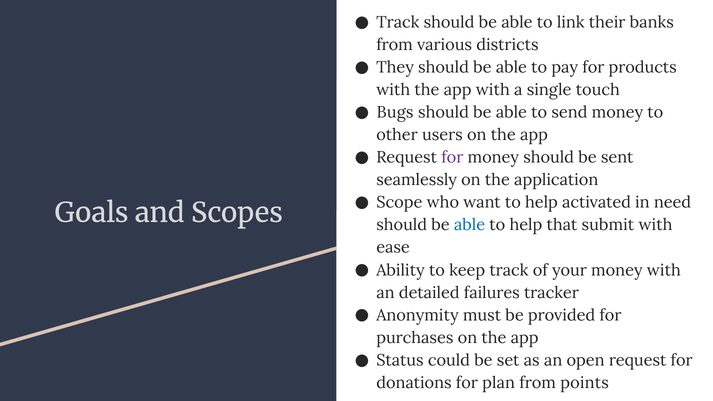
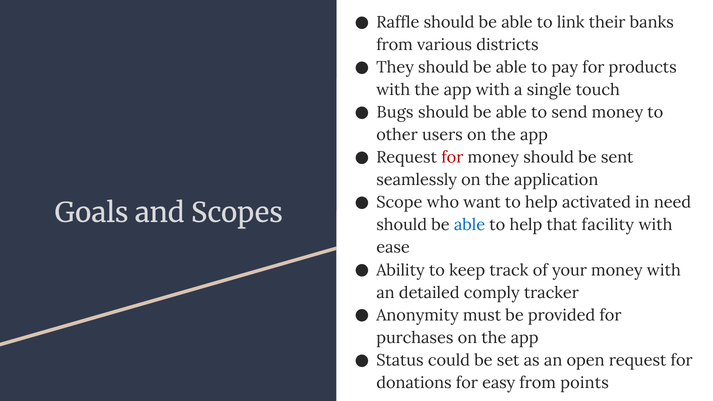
Track: Track -> Raffle (398, 22)
for colour: purple -> red (452, 158)
submit: submit -> facility (608, 225)
failures: failures -> comply (492, 293)
plan: plan -> easy (499, 383)
